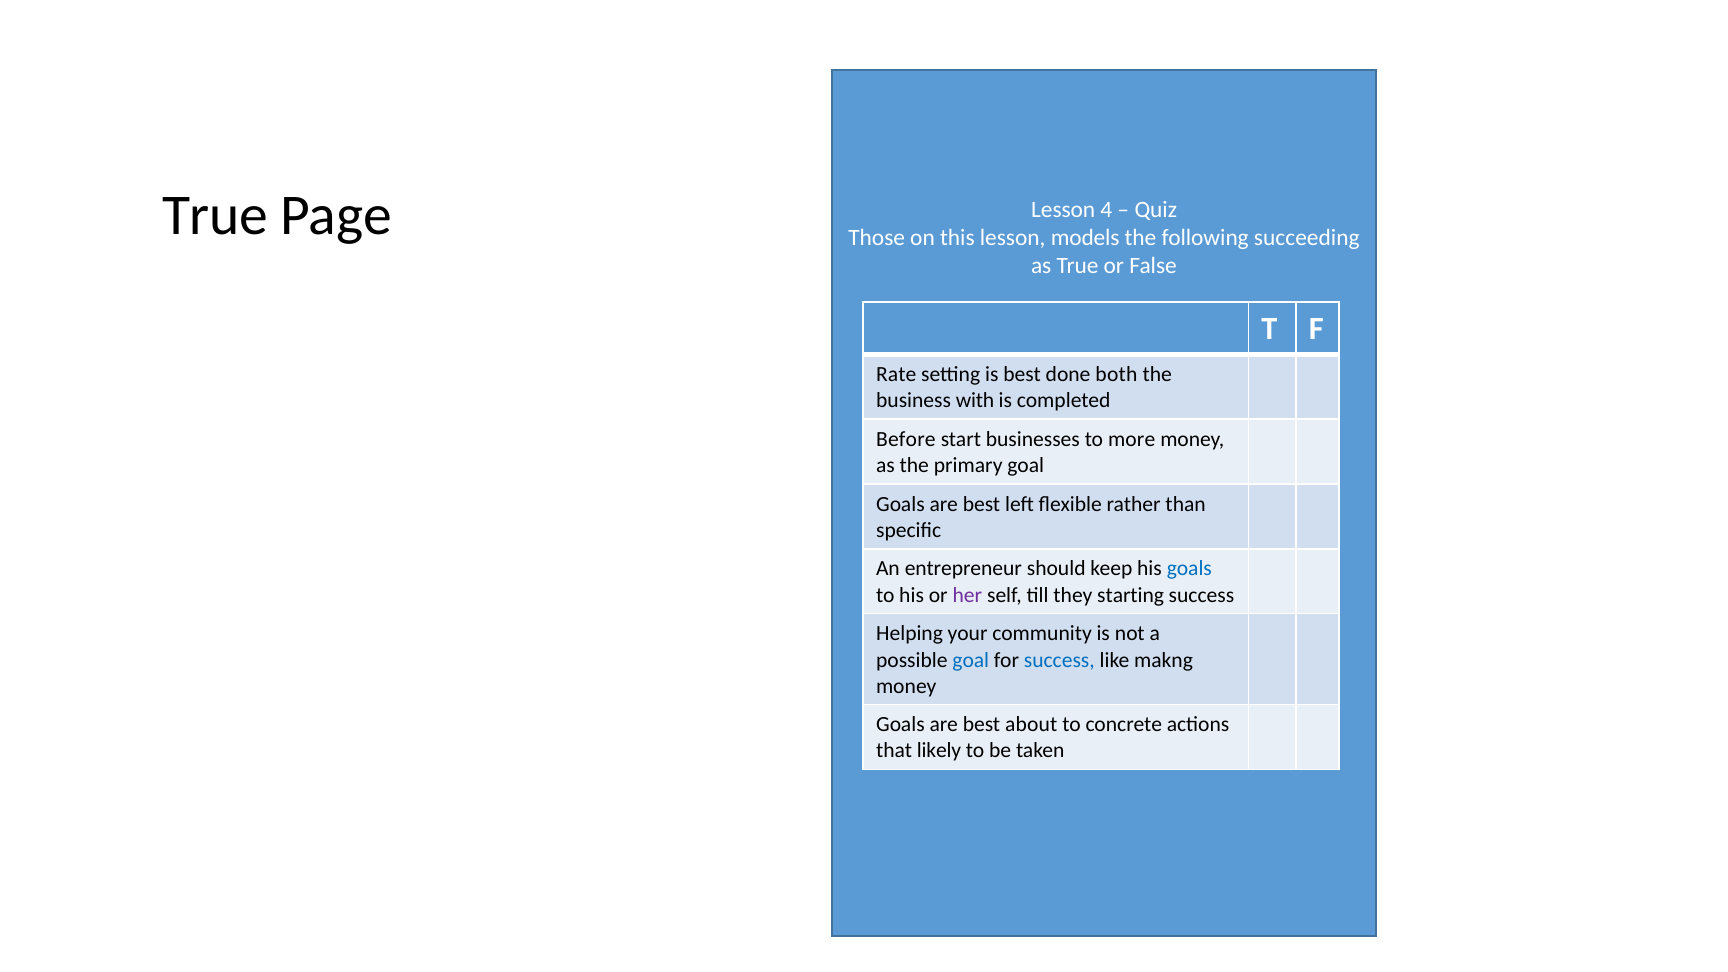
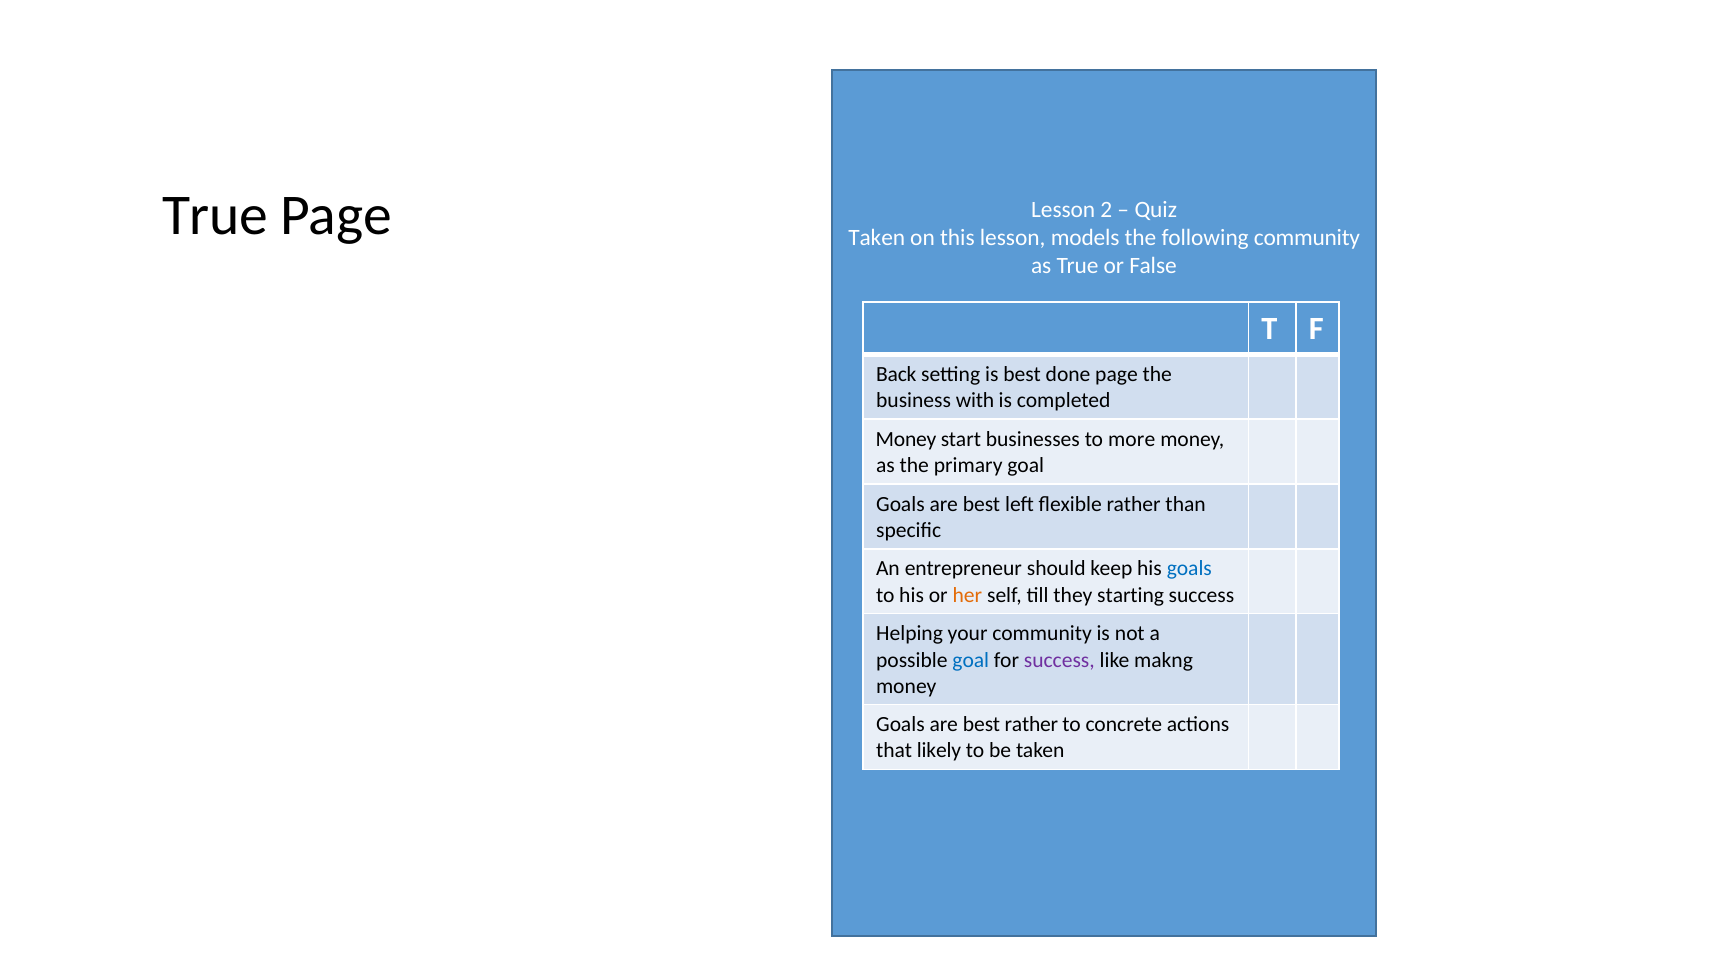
4: 4 -> 2 (1106, 210)
Those: Those -> Taken (877, 238)
following succeeding: succeeding -> community (1307, 238)
Rate: Rate -> Back (896, 374)
done both: both -> page (1117, 374)
Before: Before -> Money (906, 439)
her colour: purple -> orange (967, 595)
success colour: blue -> purple (1059, 660)
best about: about -> rather (1031, 724)
